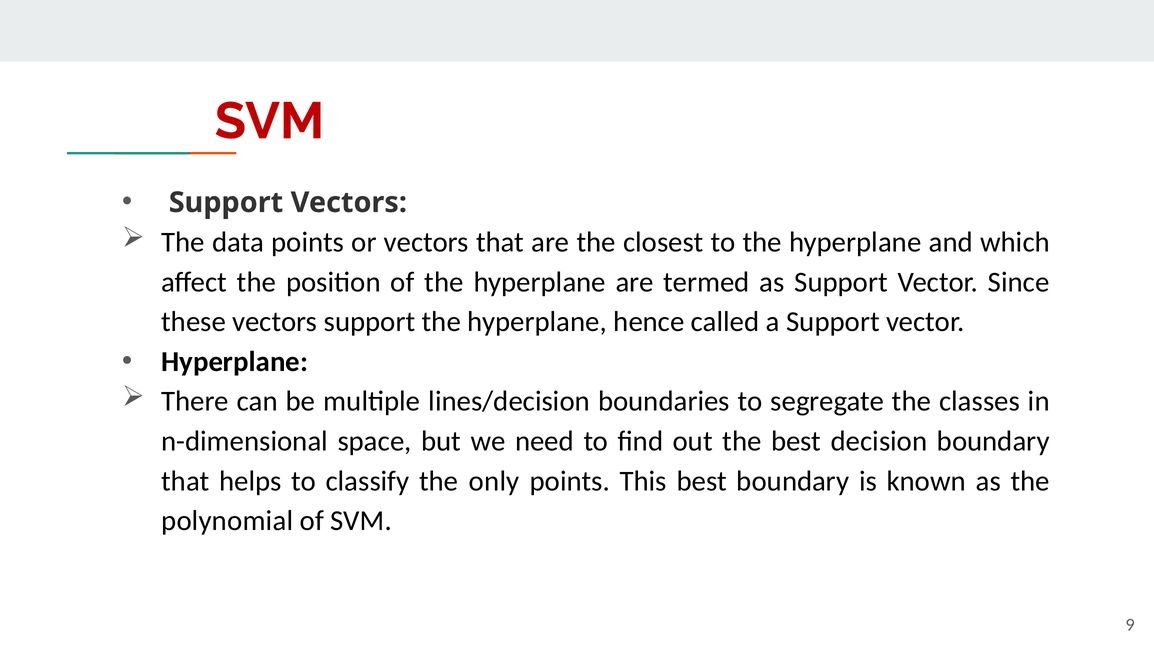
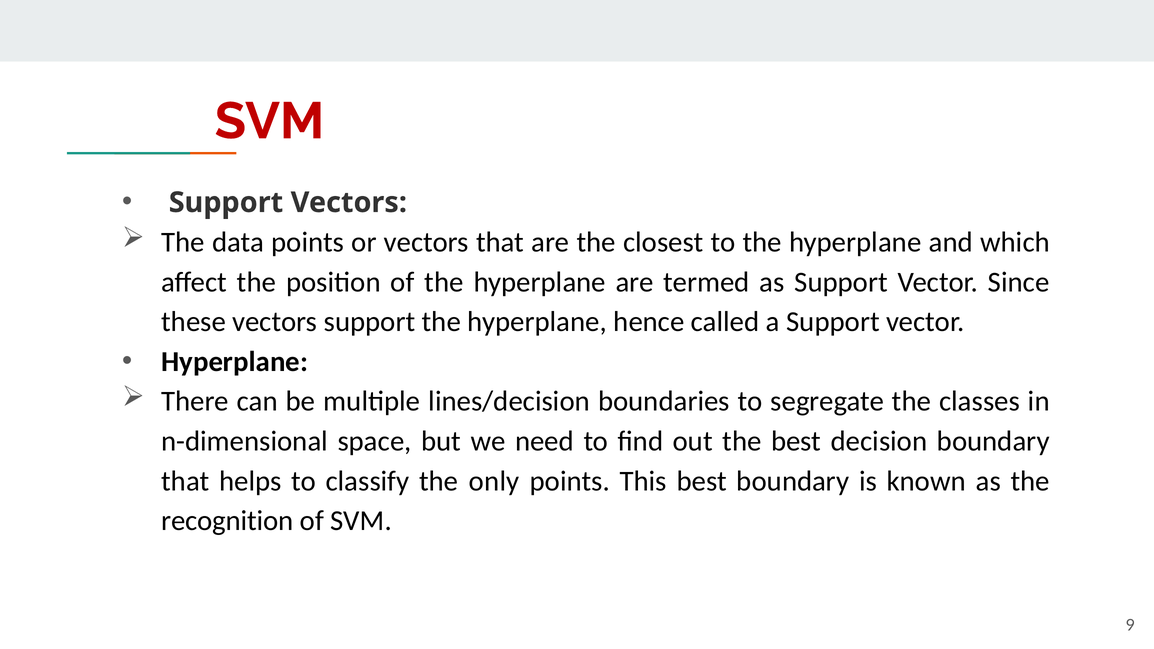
polynomial: polynomial -> recognition (227, 521)
